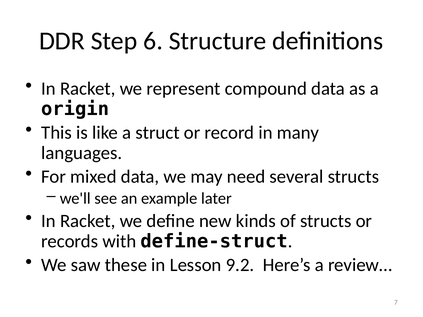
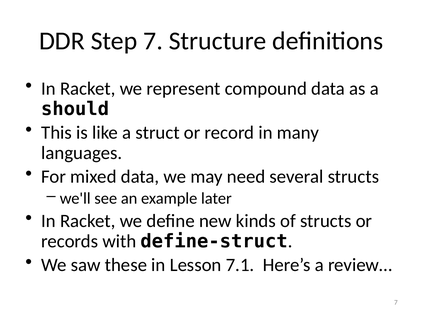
Step 6: 6 -> 7 (153, 41)
origin: origin -> should (75, 109)
9.2: 9.2 -> 7.1 (240, 265)
